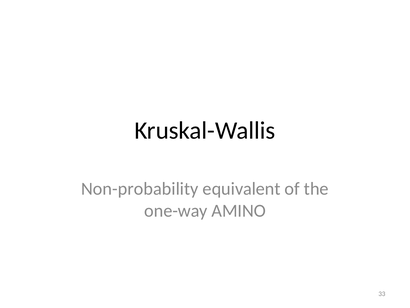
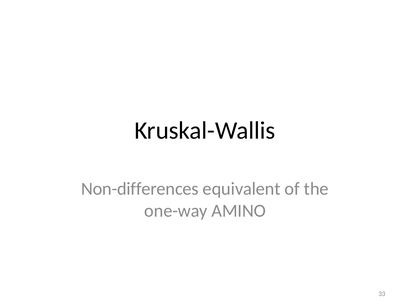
Non-probability: Non-probability -> Non-differences (140, 189)
